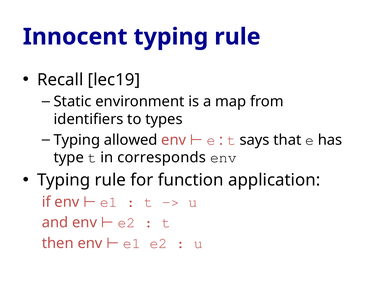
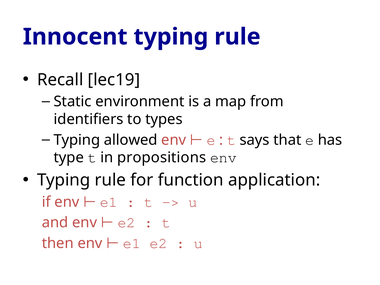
corresponds: corresponds -> propositions (162, 158)
